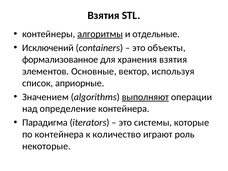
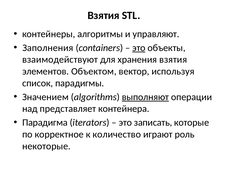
алгоритмы underline: present -> none (100, 34)
отдельные: отдельные -> управляют (156, 34)
Исключений: Исключений -> Заполнения (48, 48)
это underline: none -> present (139, 48)
формализованное: формализованное -> взаимодействуют (60, 60)
Основные: Основные -> Объектом (94, 71)
априорные: априорные -> парадигмы (80, 83)
определение: определение -> представляет (68, 109)
системы: системы -> записать (153, 123)
по контейнера: контейнера -> корректное (59, 134)
